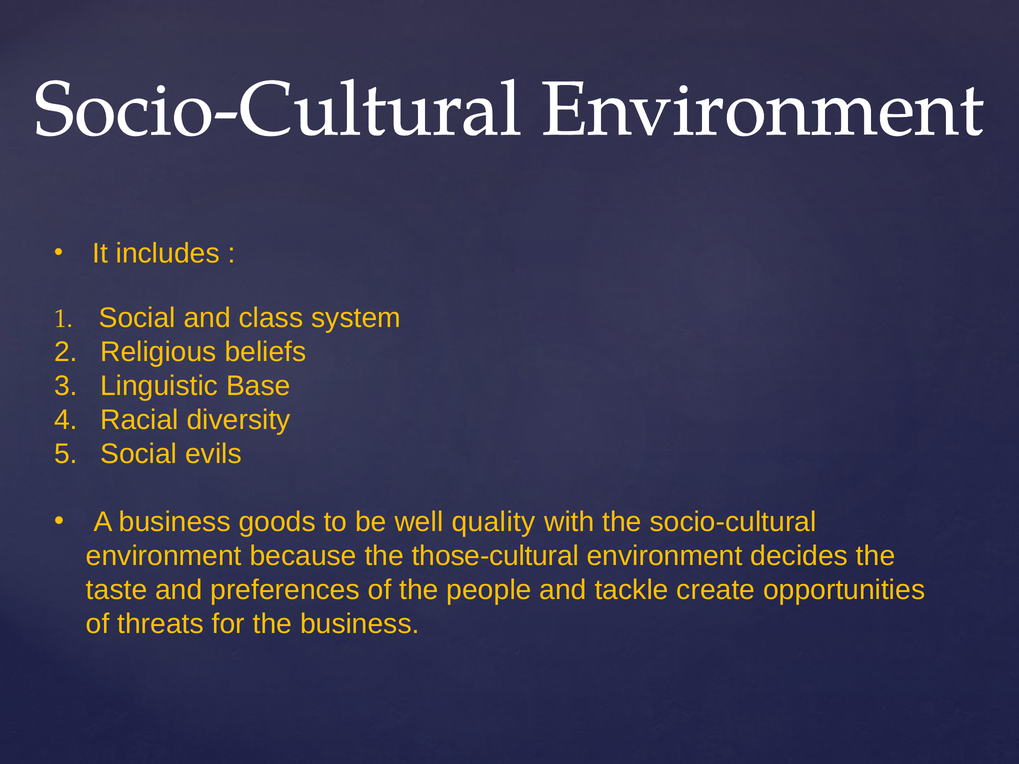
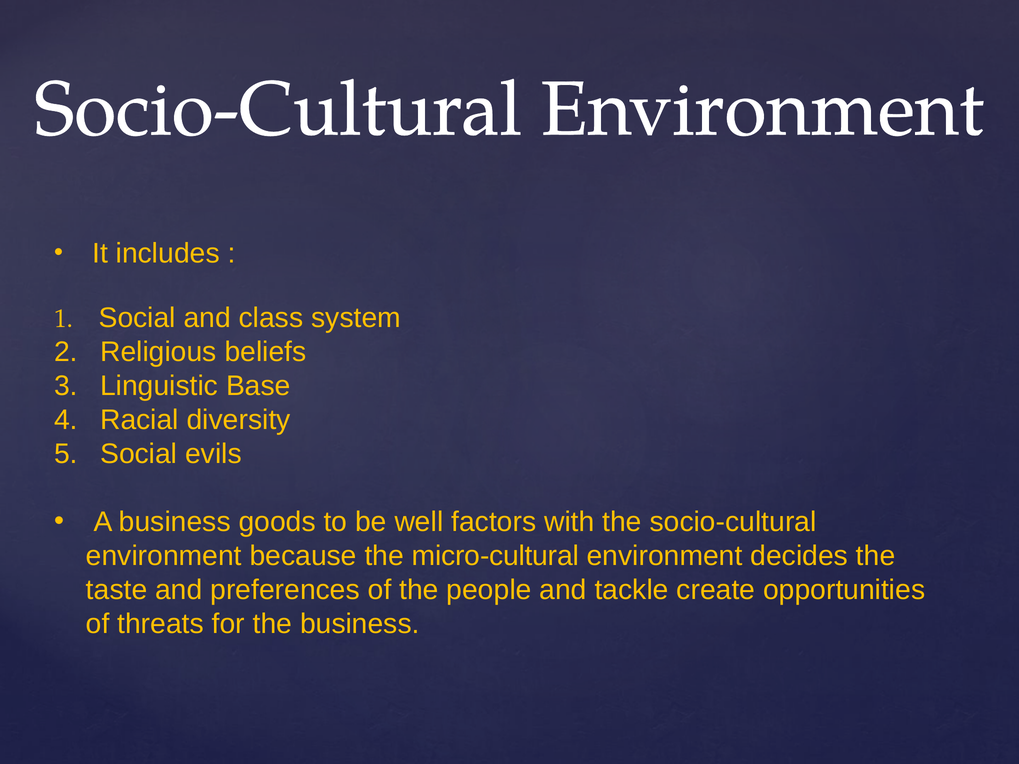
quality: quality -> factors (494, 522)
those-cultural: those-cultural -> micro-cultural (495, 556)
